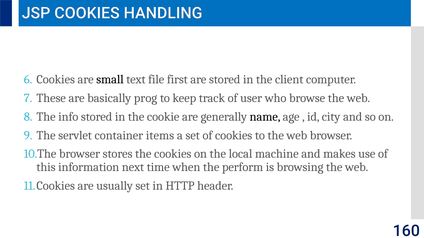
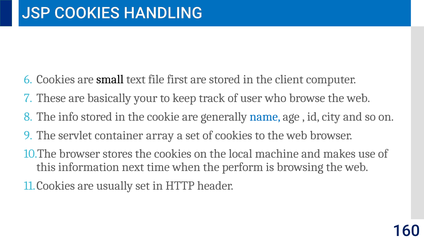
prog: prog -> your (146, 98)
name colour: black -> blue (265, 117)
items: items -> array (160, 136)
